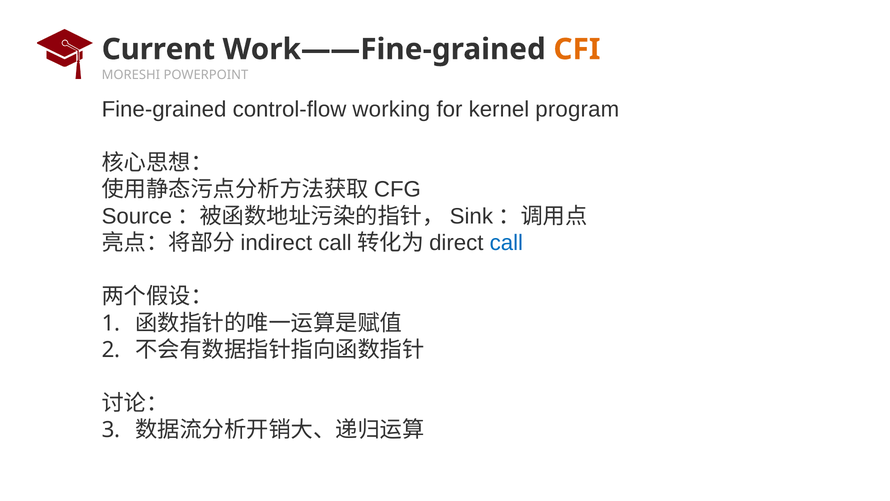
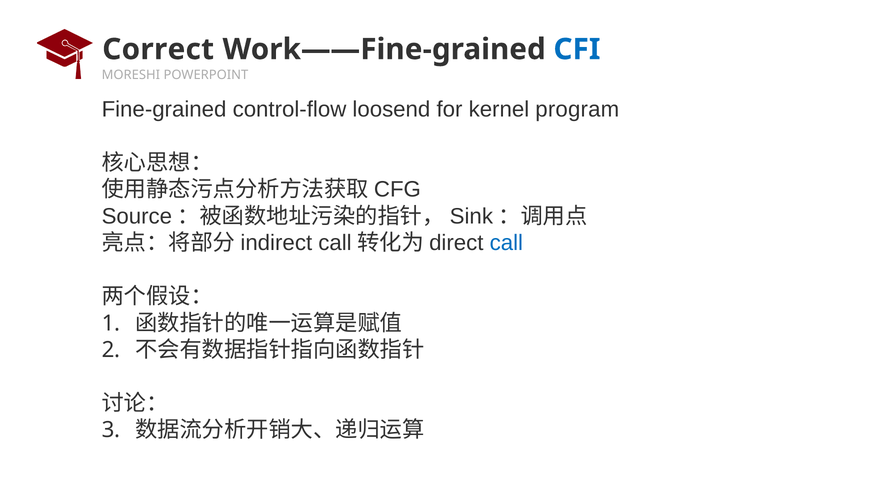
Current: Current -> Correct (158, 49)
CFI colour: orange -> blue (577, 49)
working: working -> loosend (391, 109)
